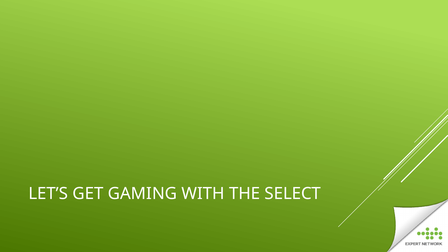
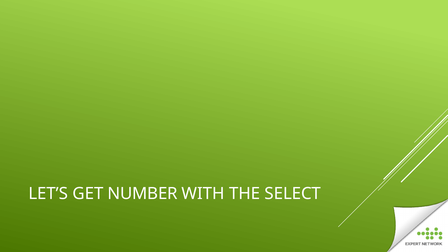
GAMING: GAMING -> NUMBER (143, 194)
